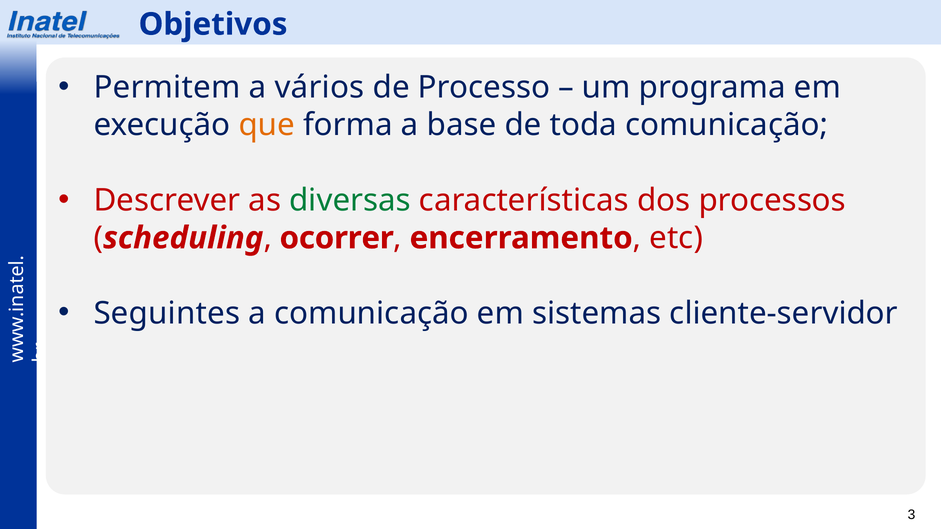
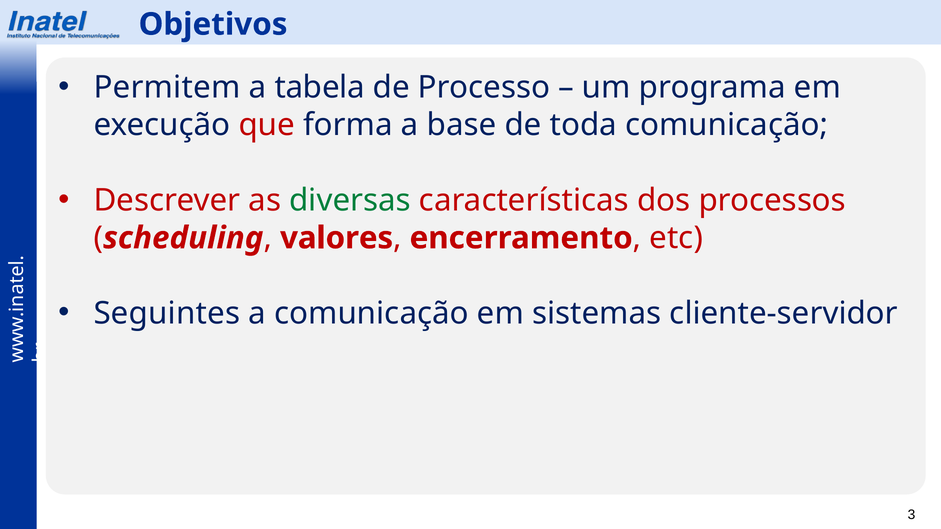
vários: vários -> tabela (320, 88)
que colour: orange -> red (267, 125)
ocorrer: ocorrer -> valores (337, 238)
